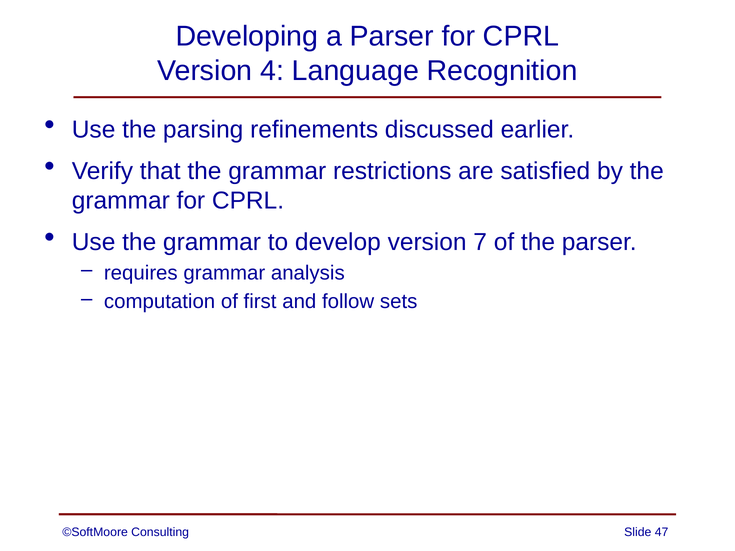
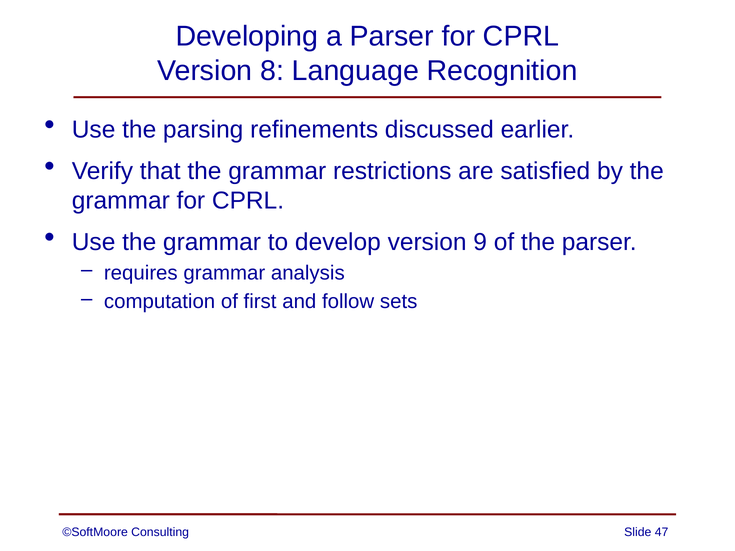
4: 4 -> 8 (272, 71)
7: 7 -> 9 (480, 242)
